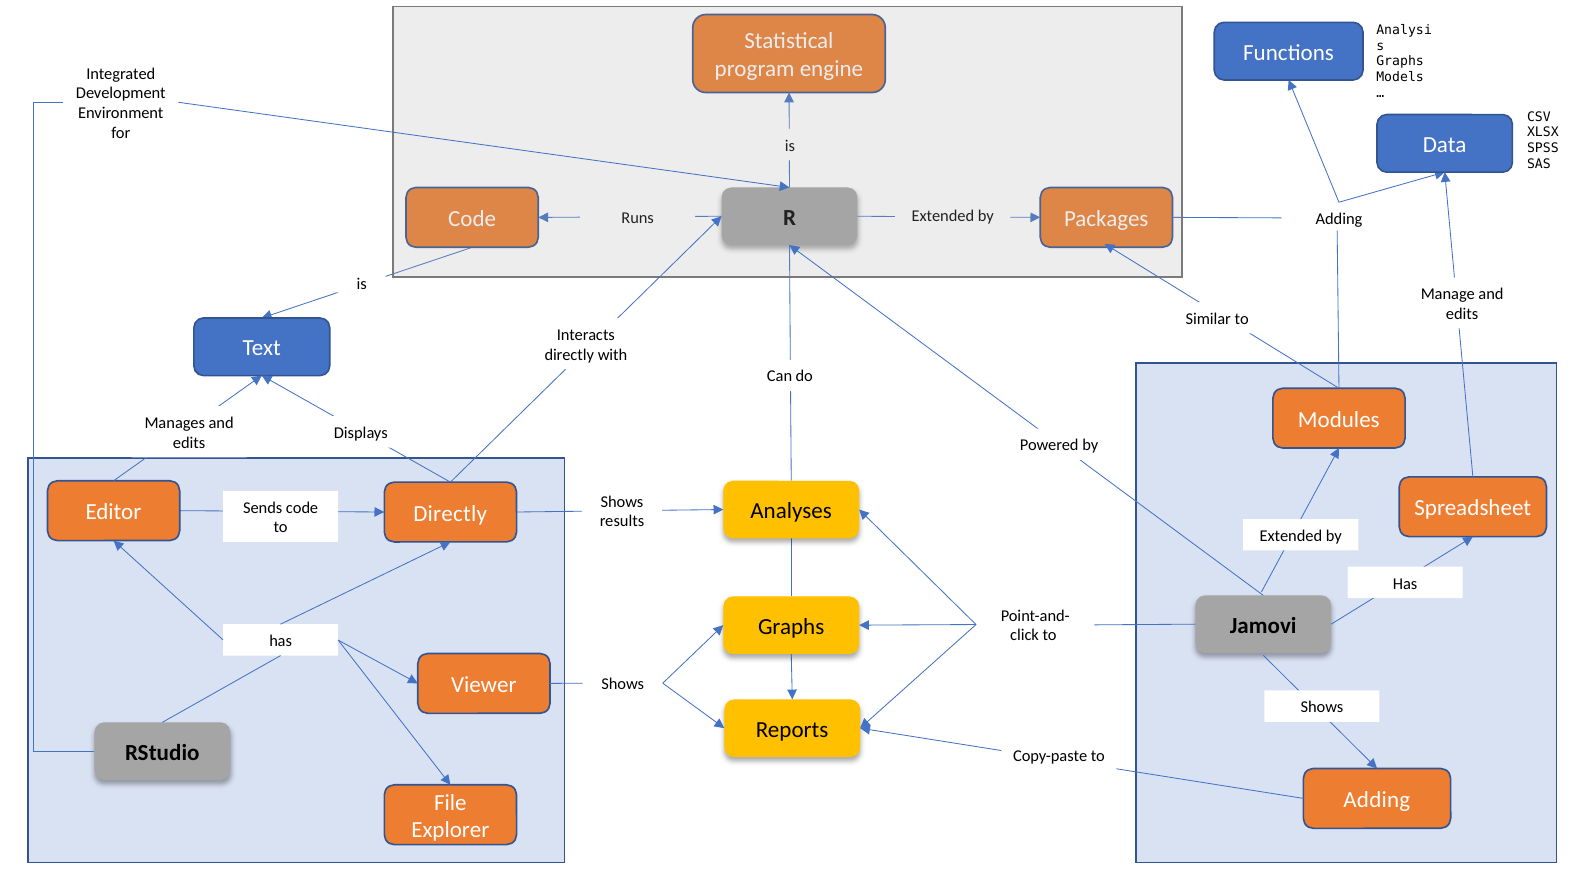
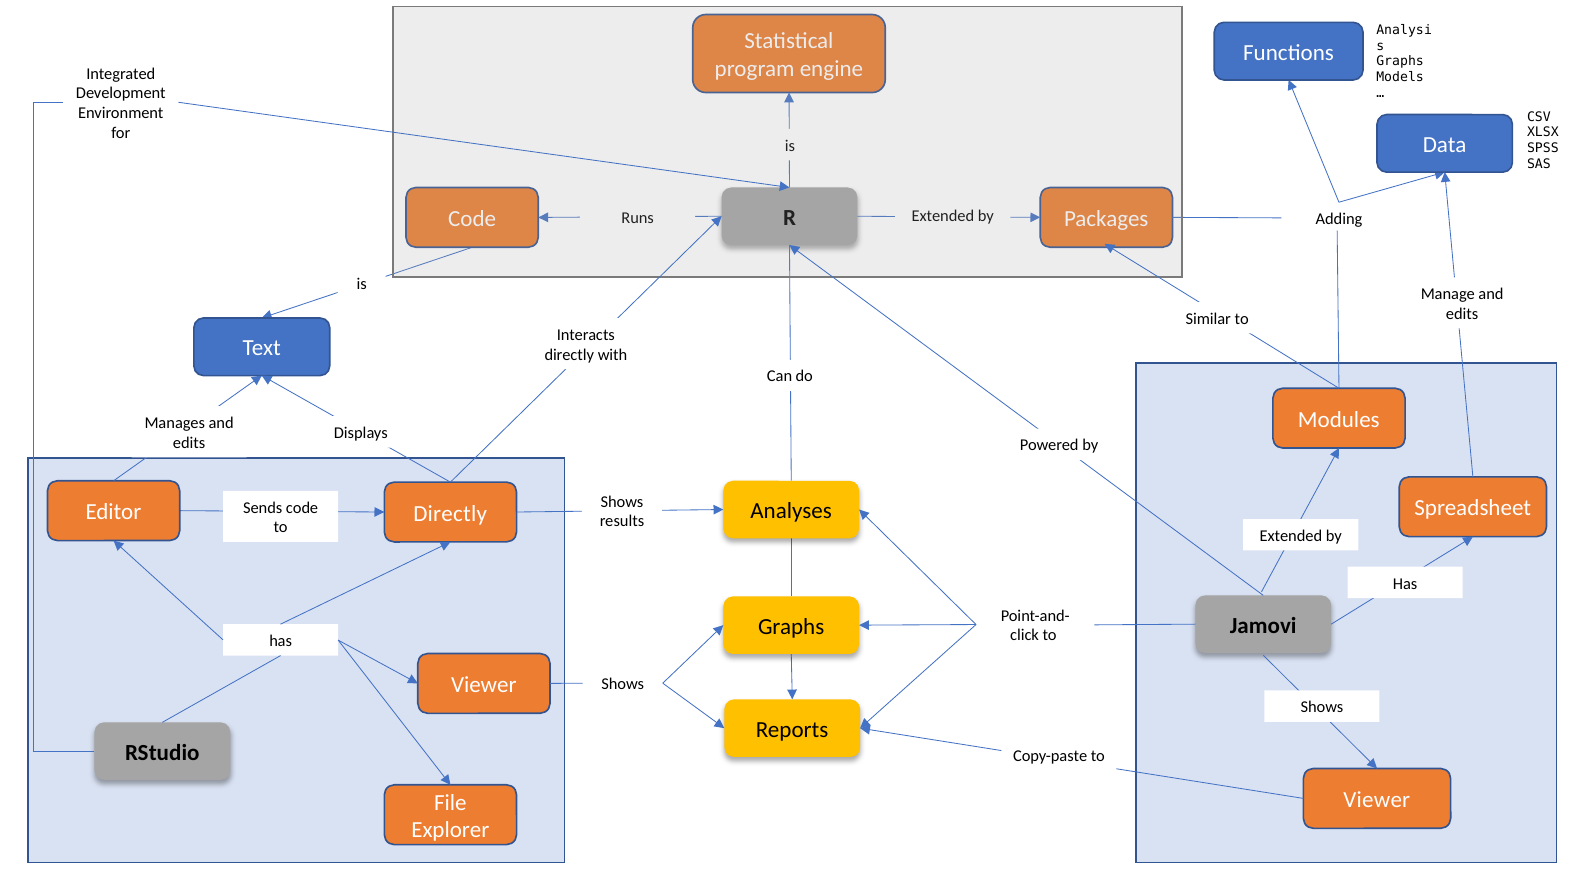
Adding: Adding -> Viewer (1377, 800)
